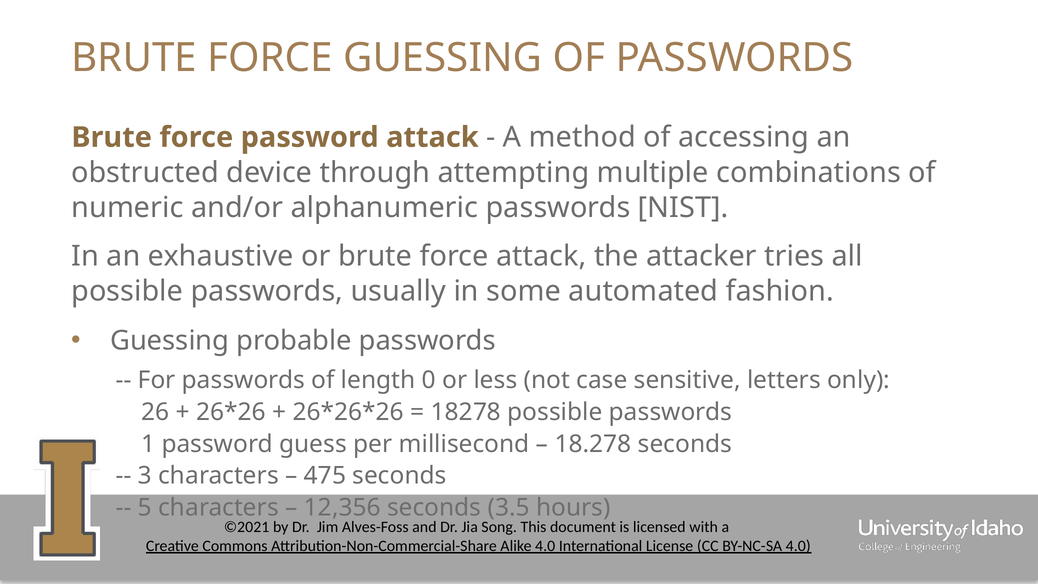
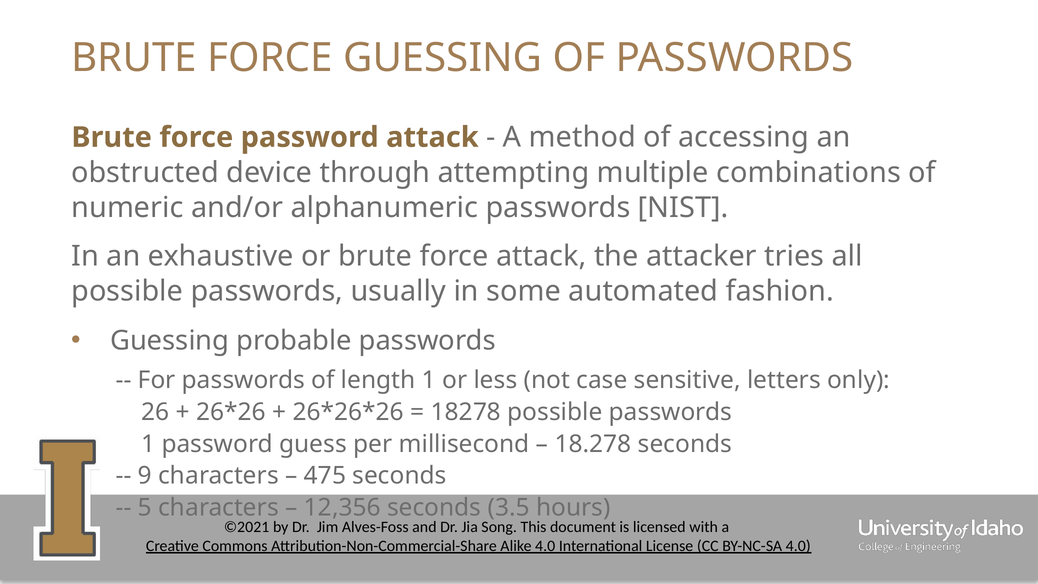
length 0: 0 -> 1 (429, 380)
3: 3 -> 9 (145, 476)
